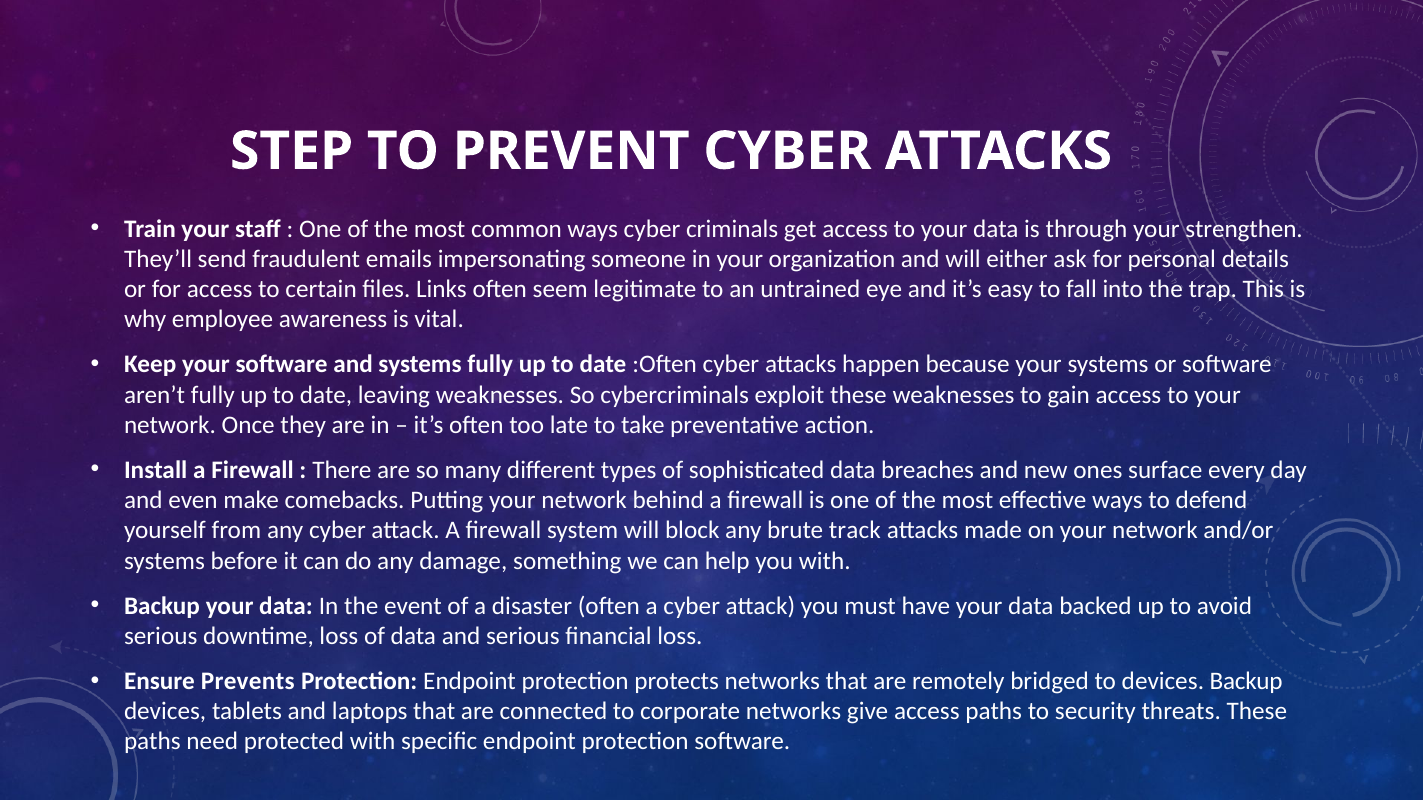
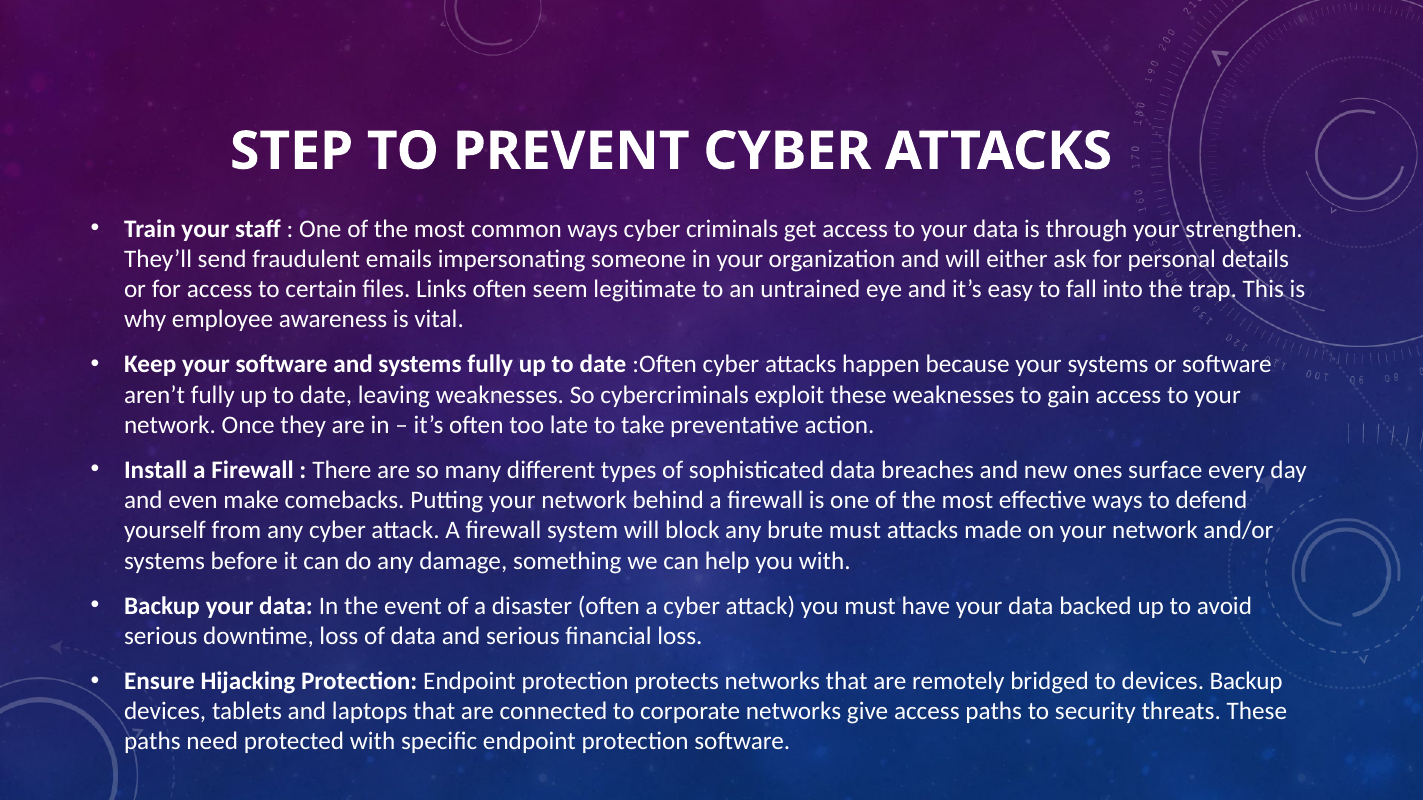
brute track: track -> must (855, 531)
Prevents: Prevents -> Hijacking (248, 682)
